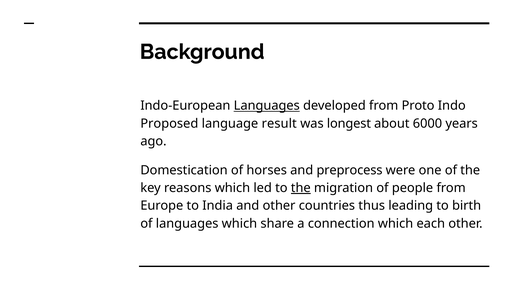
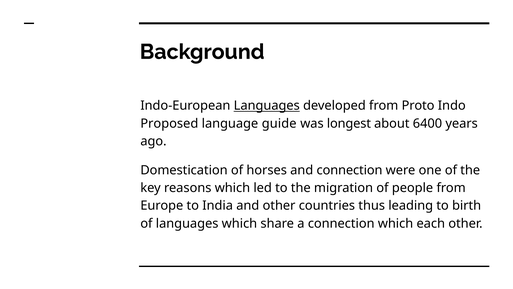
result: result -> guide (279, 123)
6000: 6000 -> 6400 (427, 123)
and preprocess: preprocess -> connection (350, 170)
the underline: present -> none (301, 188)
